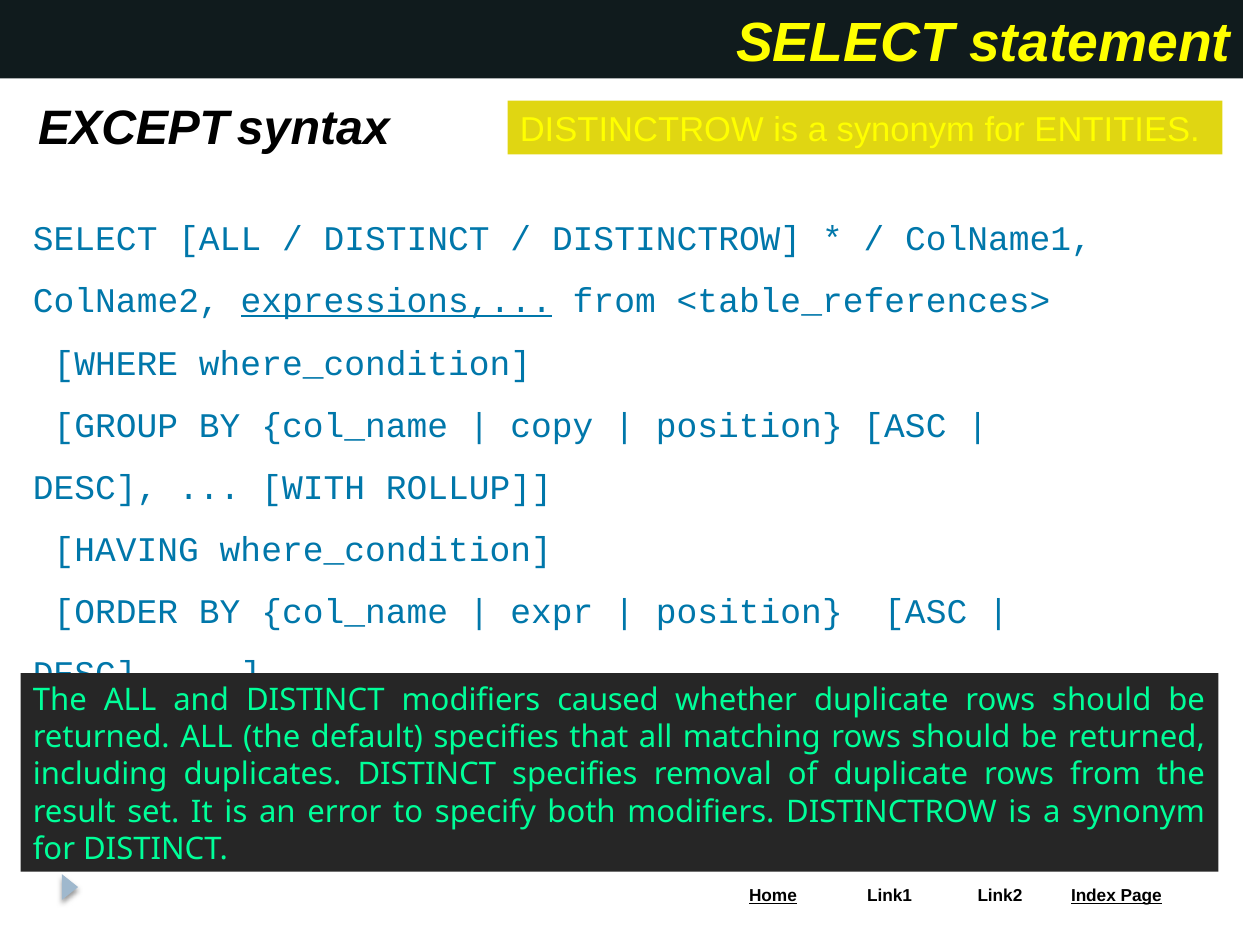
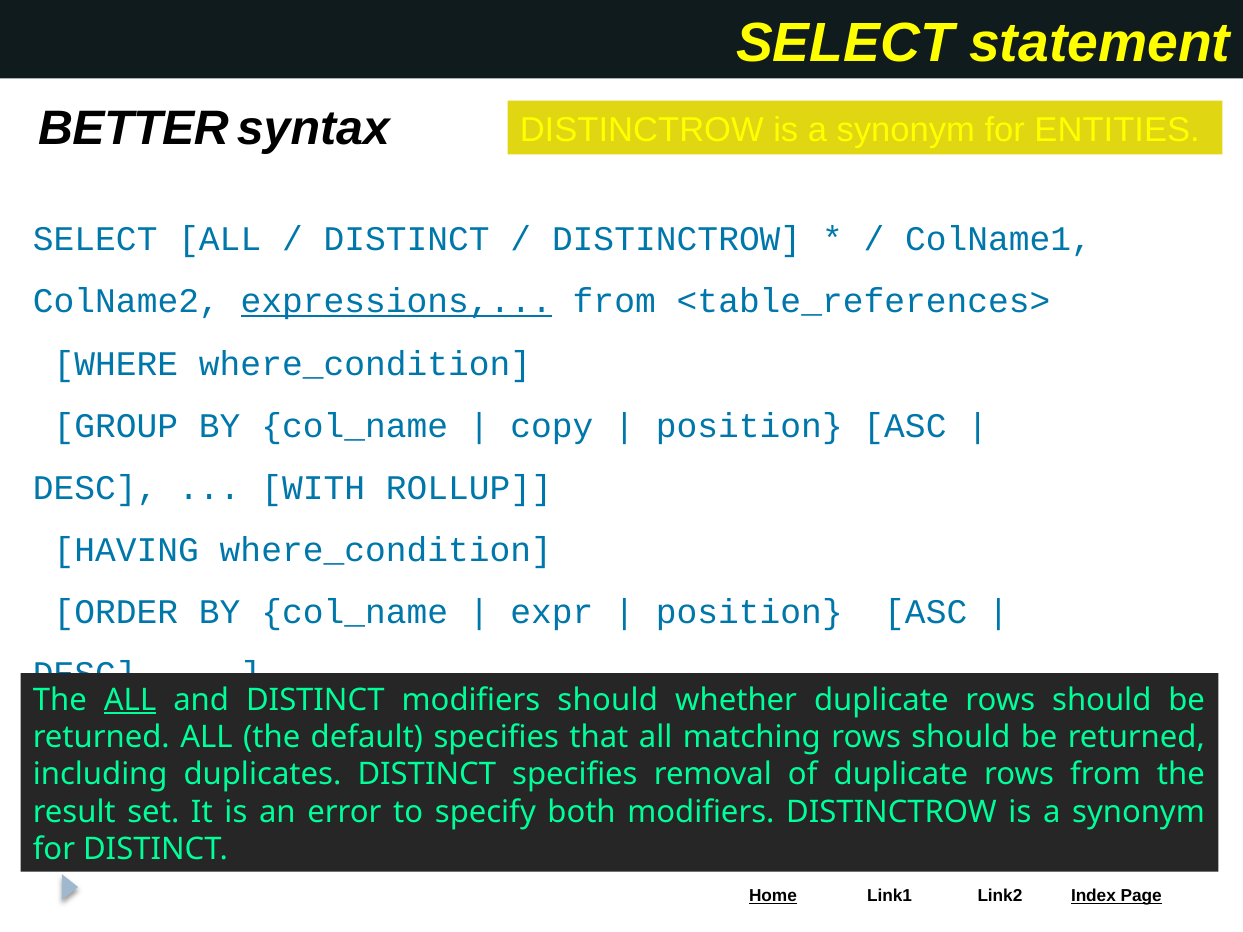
EXCEPT: EXCEPT -> BETTER (133, 129)
ALL underline: none -> present (130, 700)
modifiers caused: caused -> should (608, 700)
